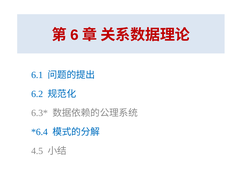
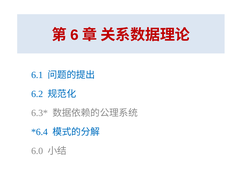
4.5: 4.5 -> 6.0 (37, 151)
